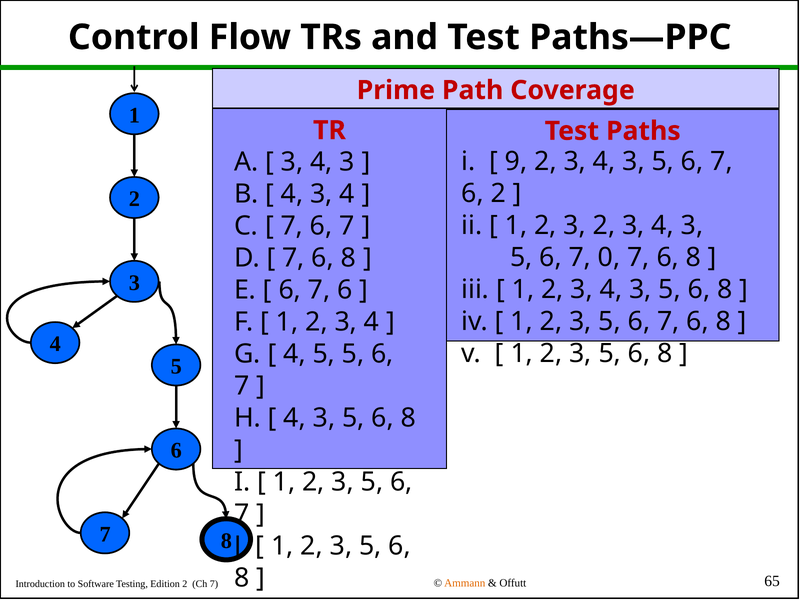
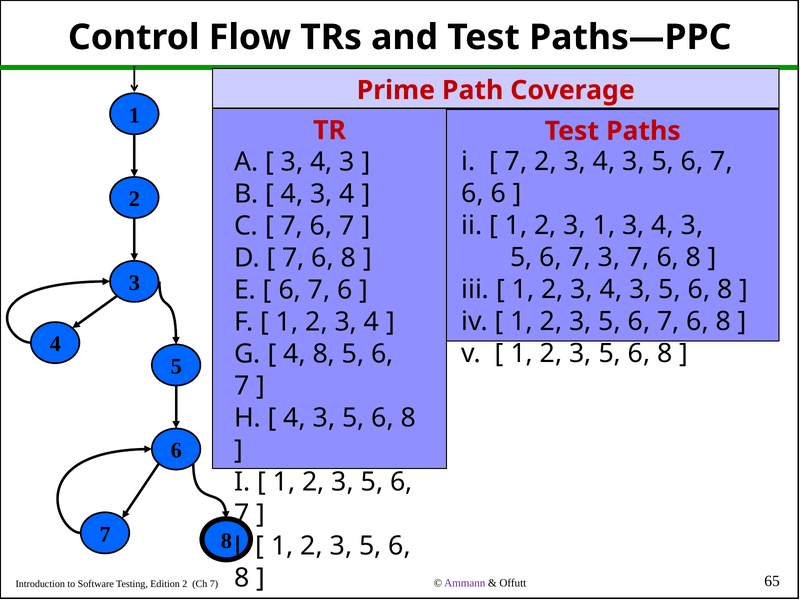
9: 9 -> 7 (516, 161)
6 2: 2 -> 6 (498, 193)
3 2: 2 -> 1 (604, 225)
7 0: 0 -> 3 (609, 257)
4 5: 5 -> 8 (324, 354)
Ammann colour: orange -> purple (465, 583)
